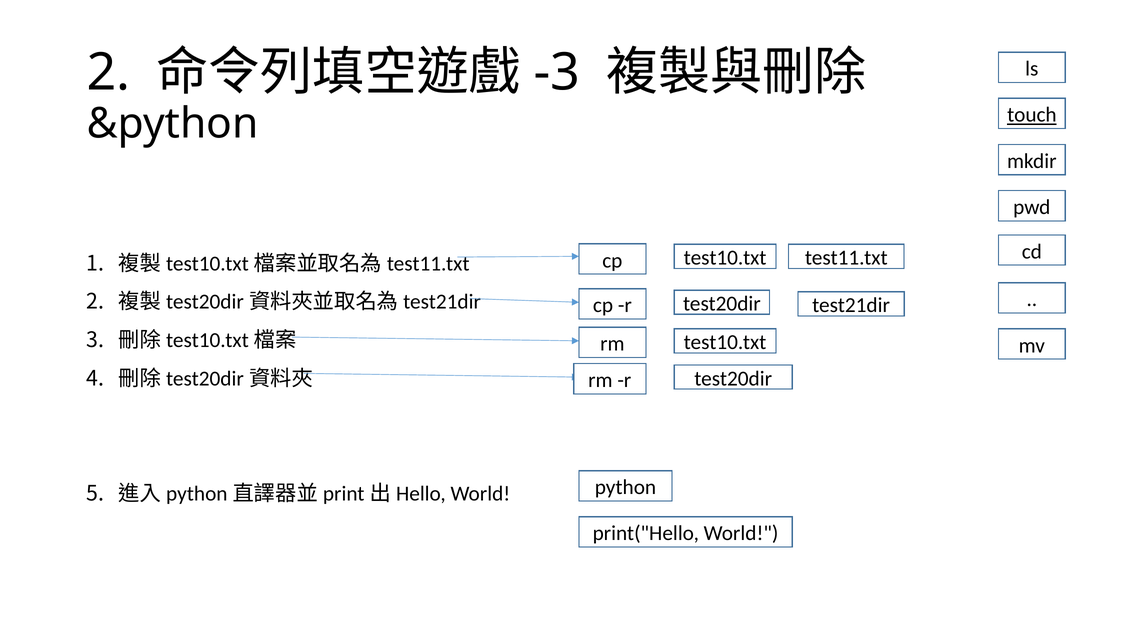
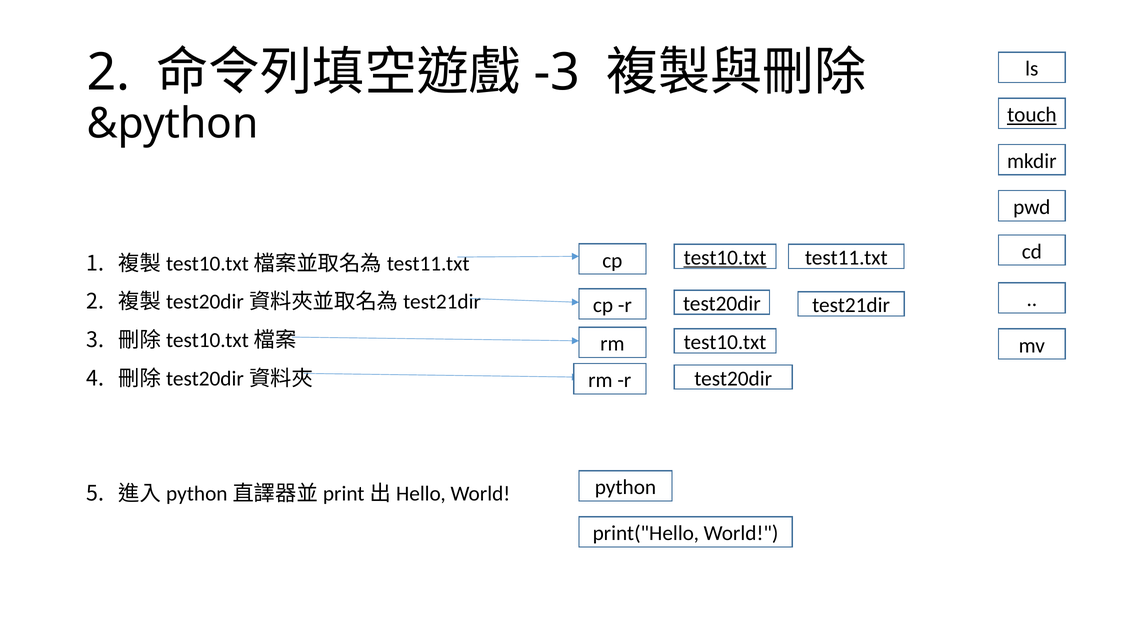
test10.txt underline: none -> present (725, 258)
